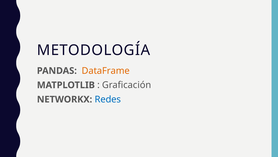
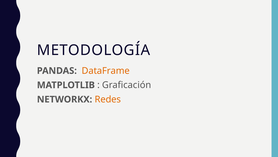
Redes colour: blue -> orange (108, 99)
